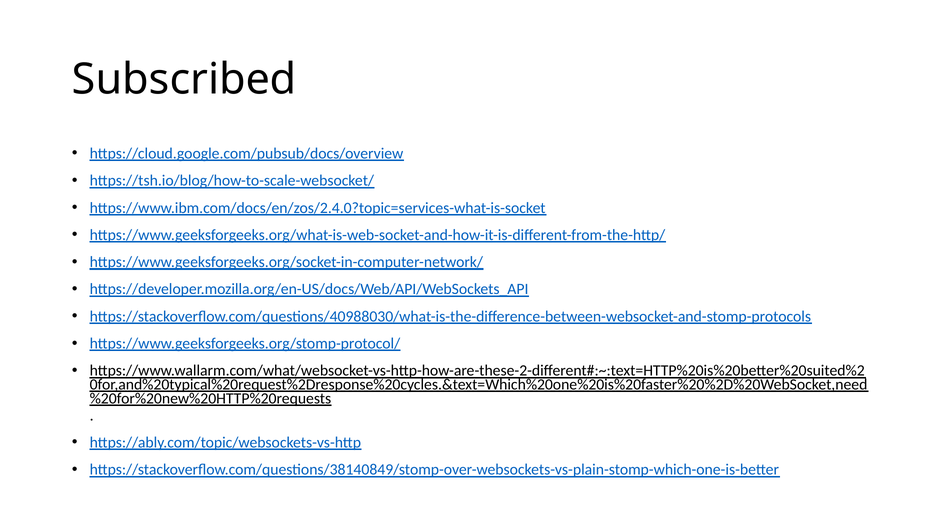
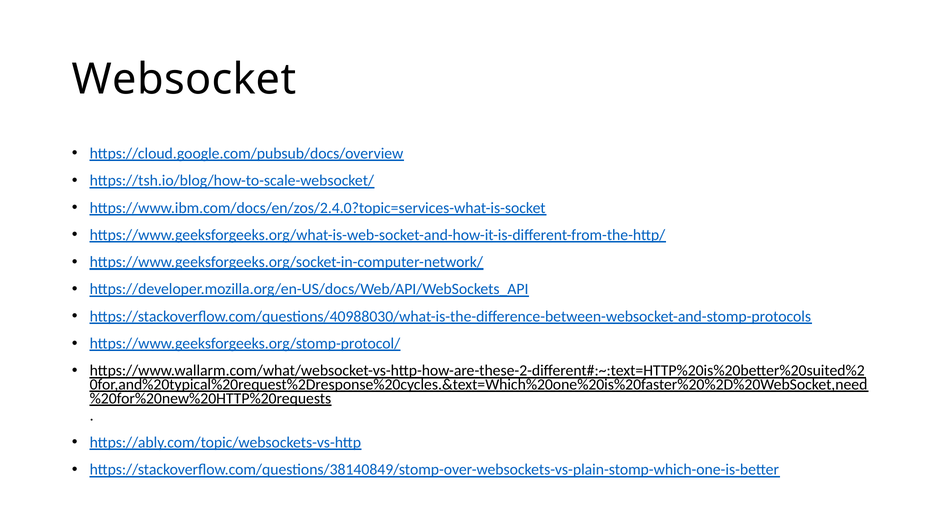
Subscribed: Subscribed -> Websocket (184, 79)
